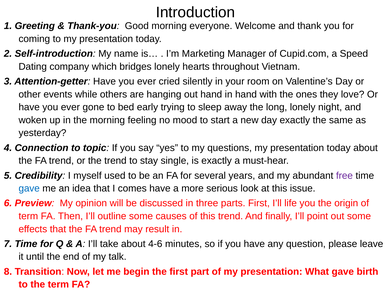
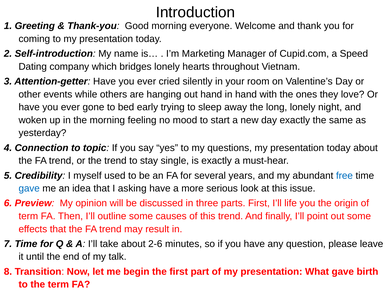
free colour: purple -> blue (344, 176)
comes: comes -> asking (132, 189)
4-6: 4-6 -> 2-6 (155, 244)
